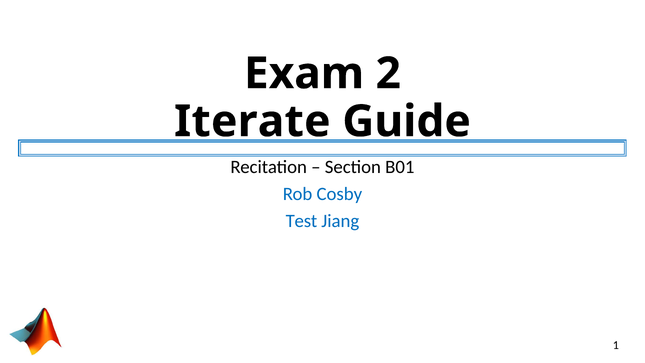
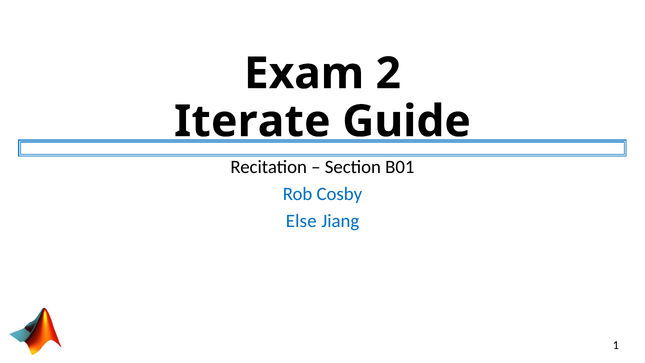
Test: Test -> Else (301, 221)
